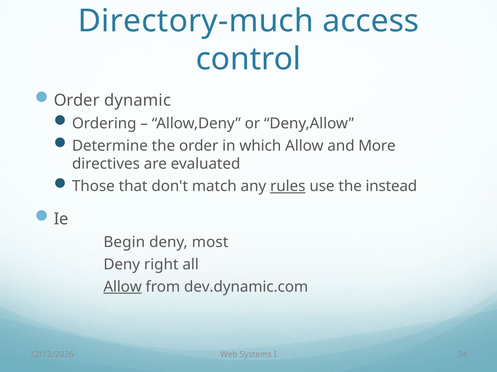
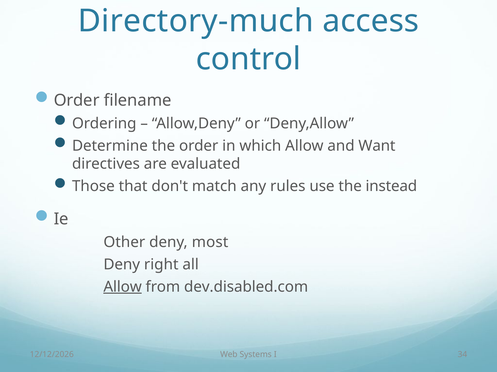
dynamic: dynamic -> filename (138, 101)
More: More -> Want (377, 146)
rules underline: present -> none (288, 187)
Begin: Begin -> Other (124, 243)
dev.dynamic.com: dev.dynamic.com -> dev.disabled.com (246, 287)
